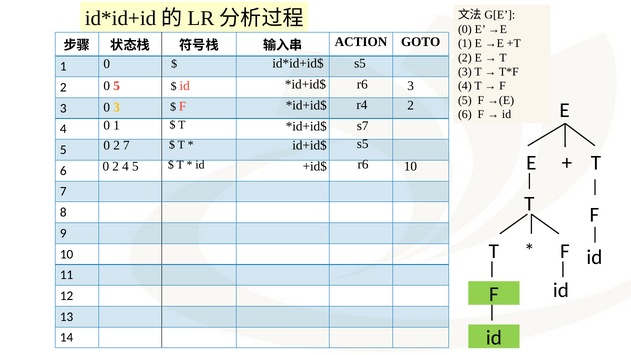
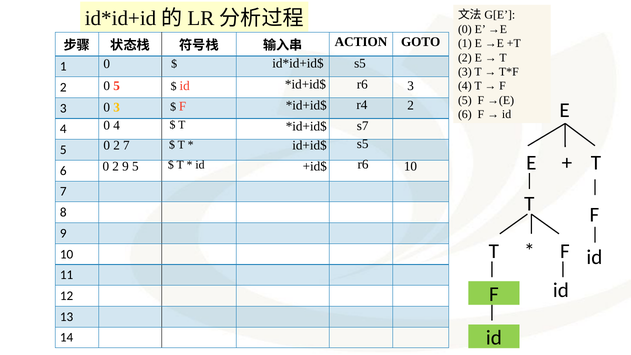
0 1: 1 -> 4 (117, 126)
2 4: 4 -> 9 (126, 166)
